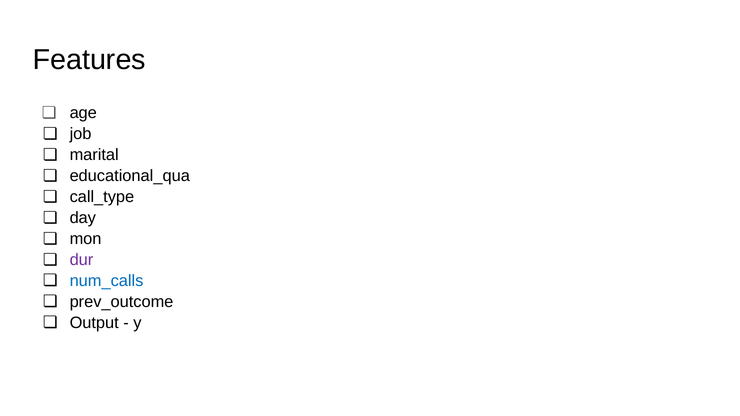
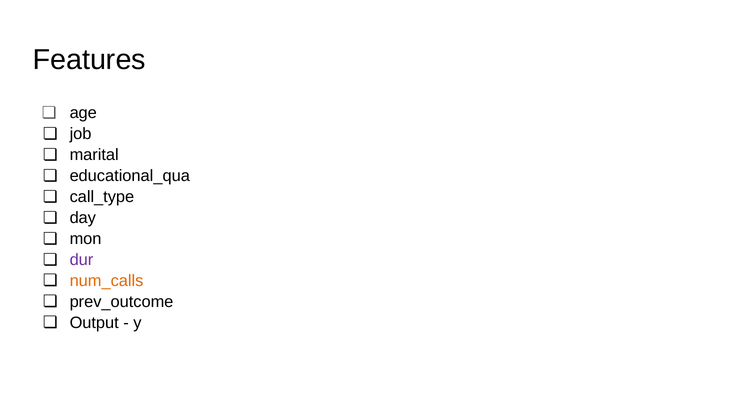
num_calls colour: blue -> orange (107, 281)
